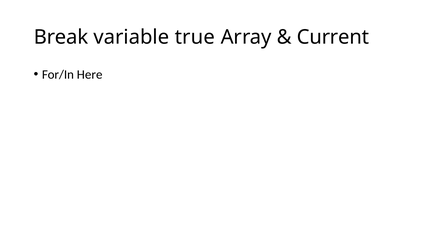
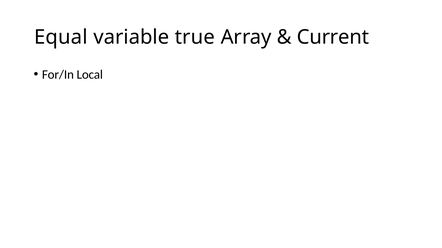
Break: Break -> Equal (61, 37)
Here: Here -> Local (90, 75)
